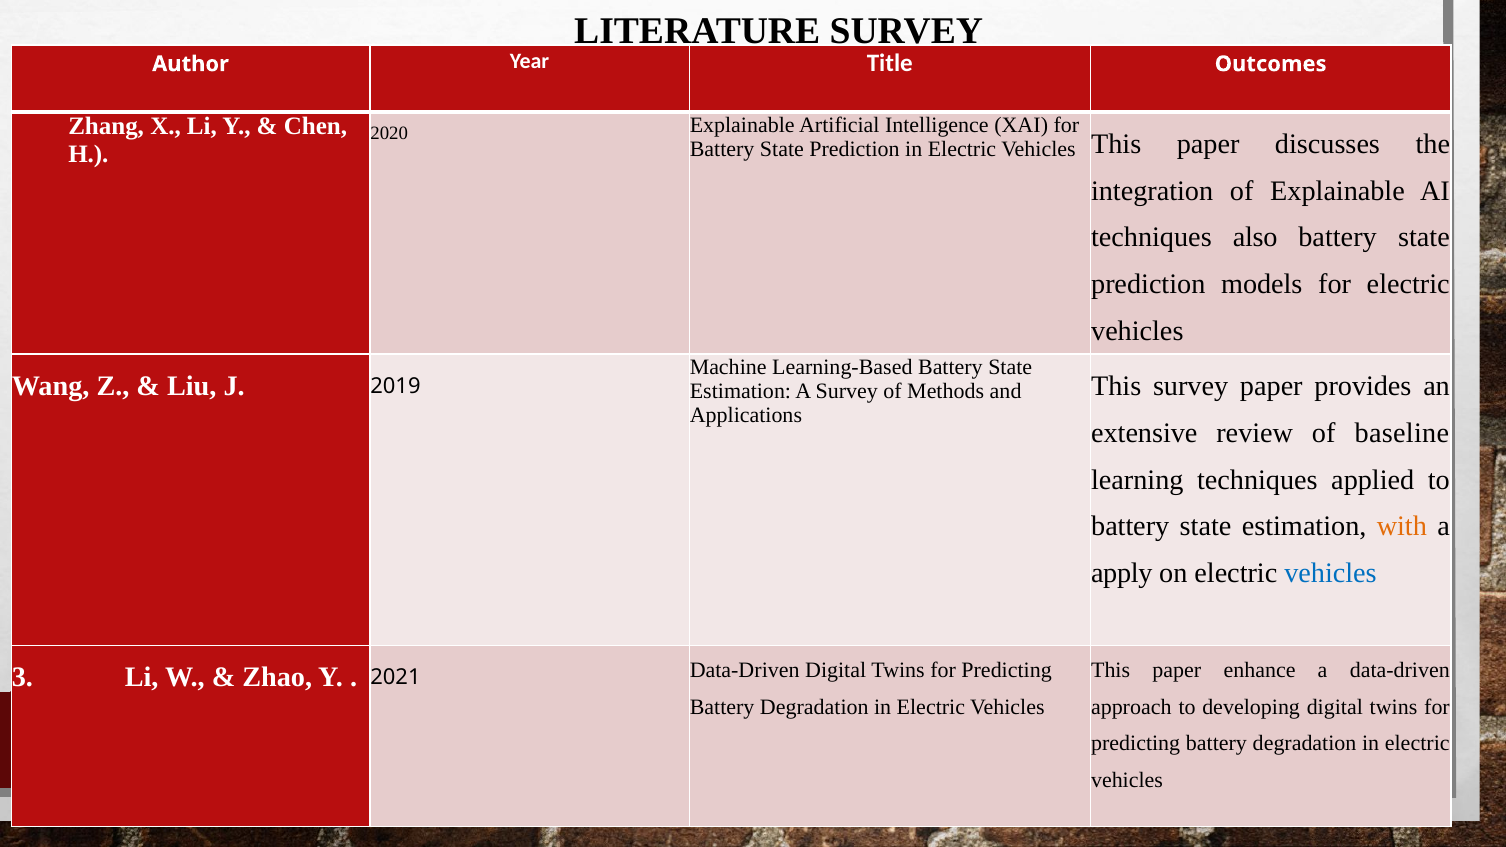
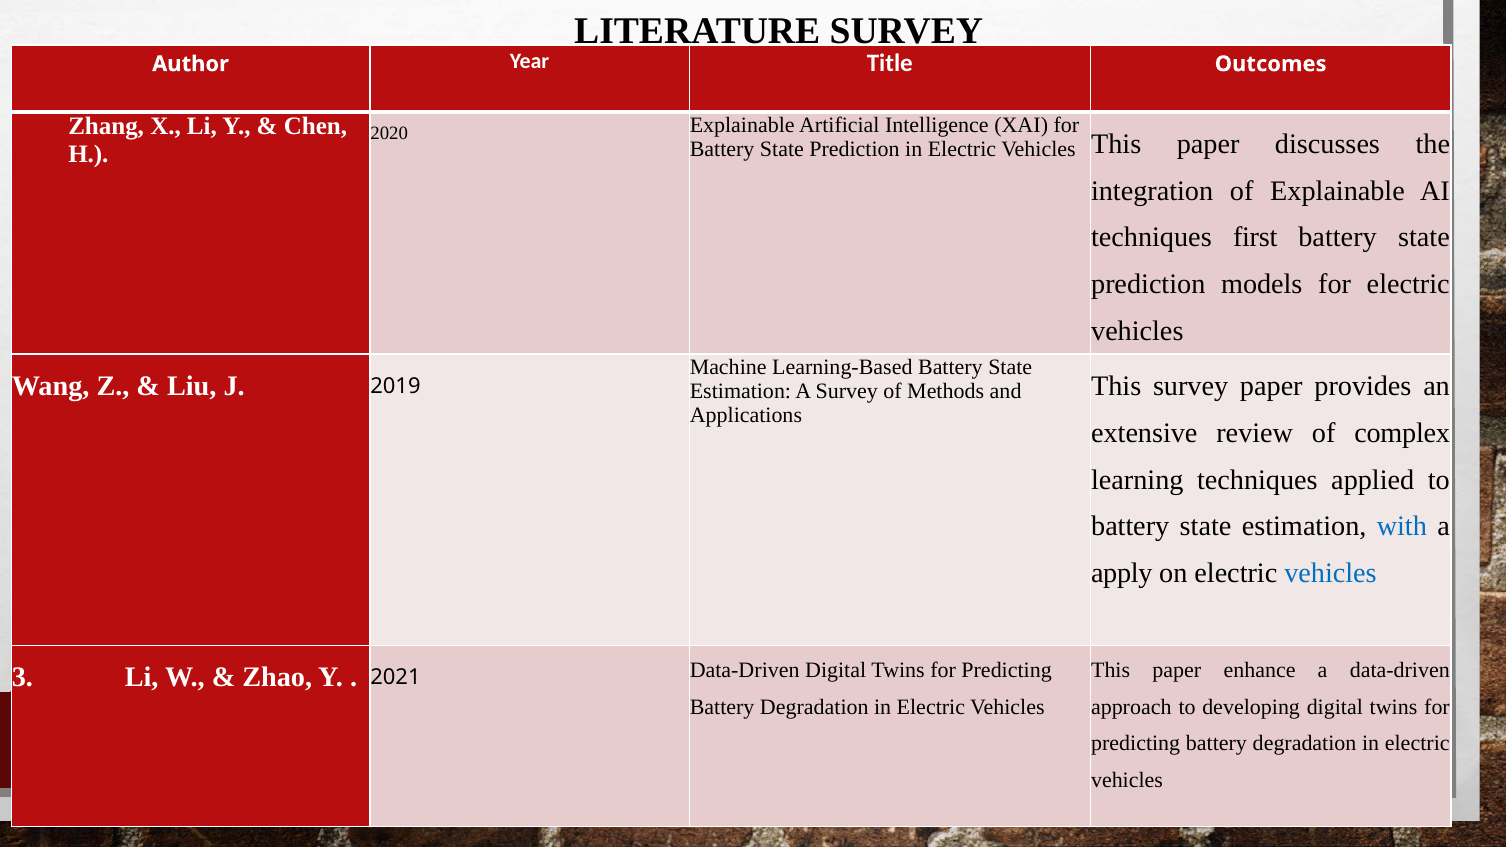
also: also -> first (1255, 238)
baseline: baseline -> complex (1402, 433)
with colour: orange -> blue (1402, 527)
